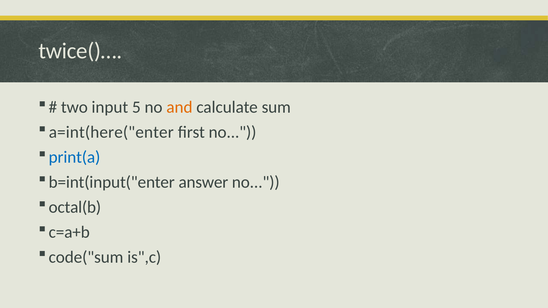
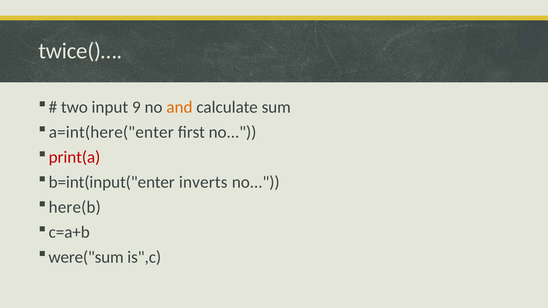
5: 5 -> 9 (136, 107)
print(a colour: blue -> red (74, 157)
answer: answer -> inverts (203, 182)
octal(b: octal(b -> here(b (75, 207)
code("sum: code("sum -> were("sum (86, 257)
